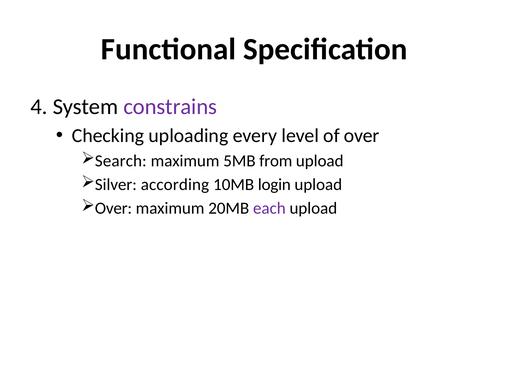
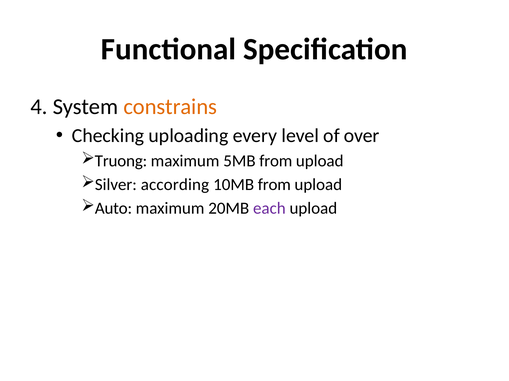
constrains colour: purple -> orange (170, 107)
Search: Search -> Truong (121, 161)
10MB login: login -> from (274, 185)
Over: Over -> Auto (113, 209)
